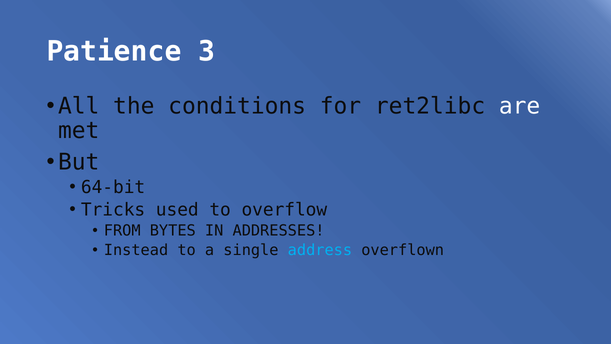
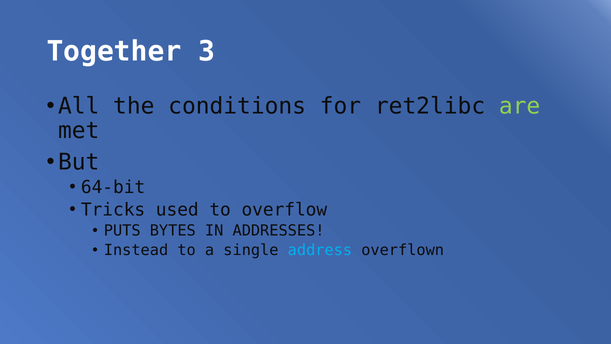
Patience: Patience -> Together (114, 51)
are colour: white -> light green (520, 106)
FROM: FROM -> PUTS (122, 231)
